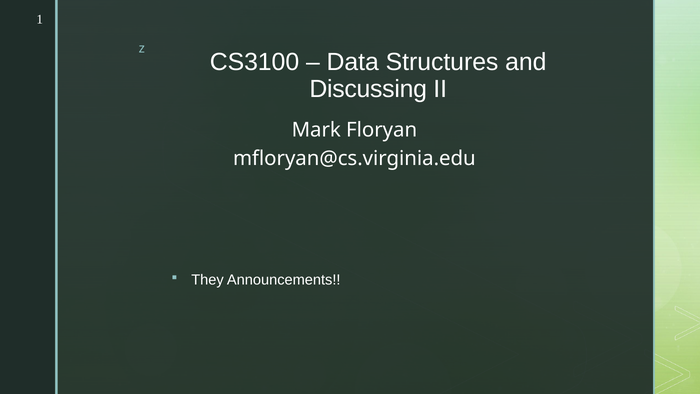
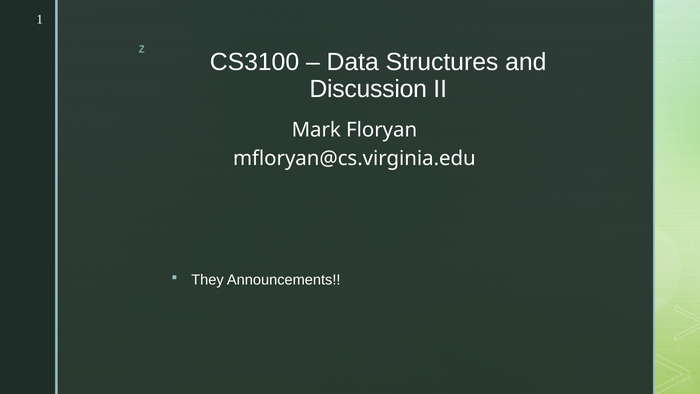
Discussing: Discussing -> Discussion (368, 89)
